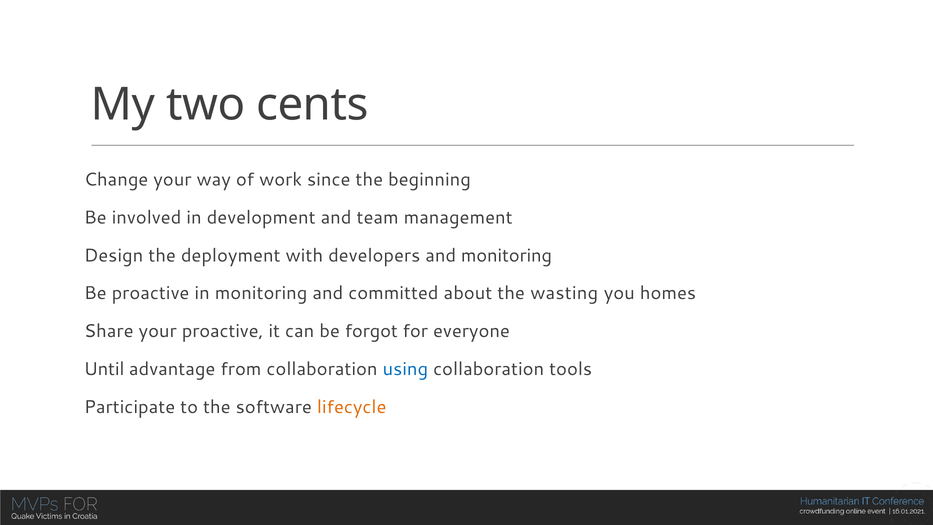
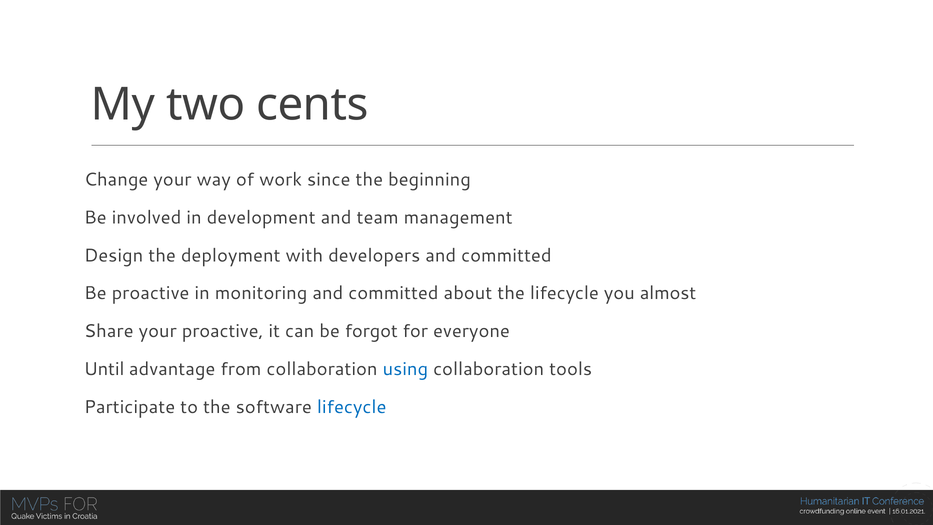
developers and monitoring: monitoring -> committed (506, 255)
the wasting: wasting -> lifecycle (564, 293)
homes: homes -> almost (668, 293)
lifecycle colour: orange -> blue (352, 407)
